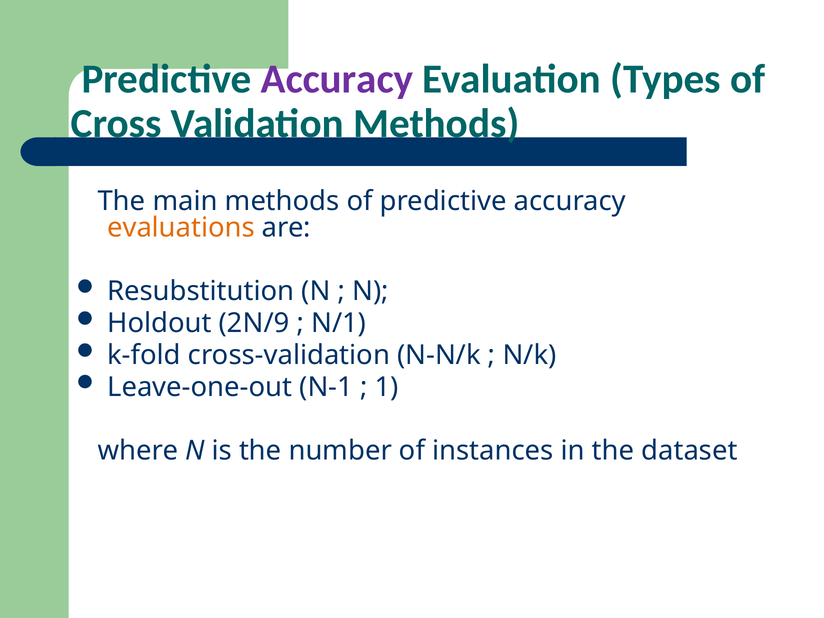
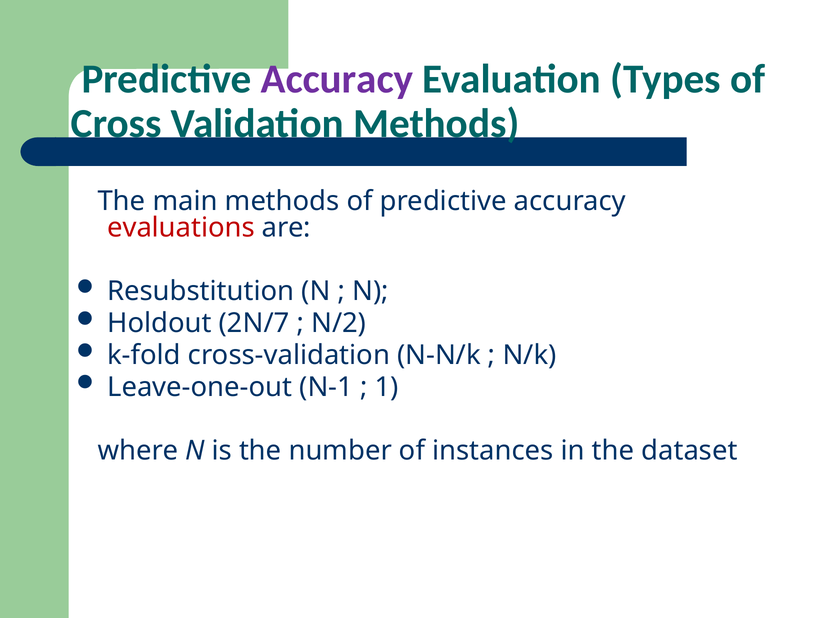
evaluations colour: orange -> red (181, 228)
2N/9: 2N/9 -> 2N/7 (254, 323)
N/1: N/1 -> N/2 (339, 323)
